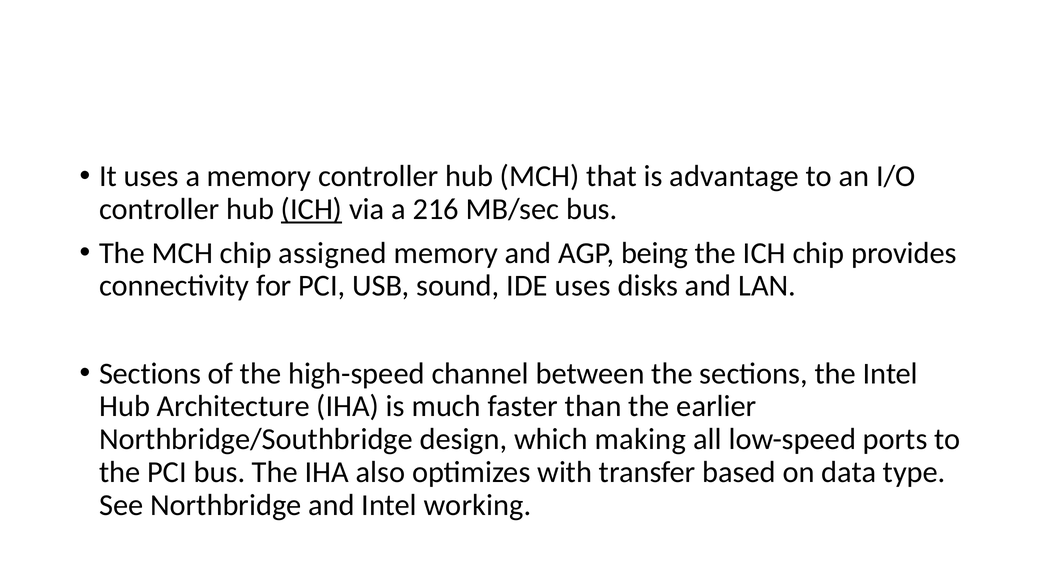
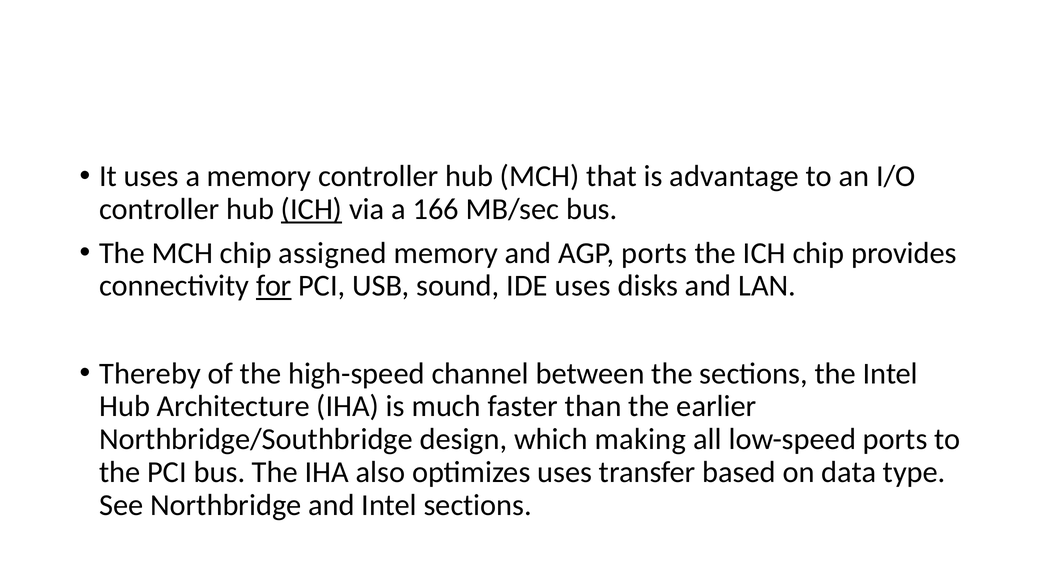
216: 216 -> 166 (436, 209)
AGP being: being -> ports (654, 253)
for underline: none -> present (274, 286)
Sections: Sections -> Thereby (150, 374)
optimizes with: with -> uses (565, 472)
Intel working: working -> sections (478, 505)
